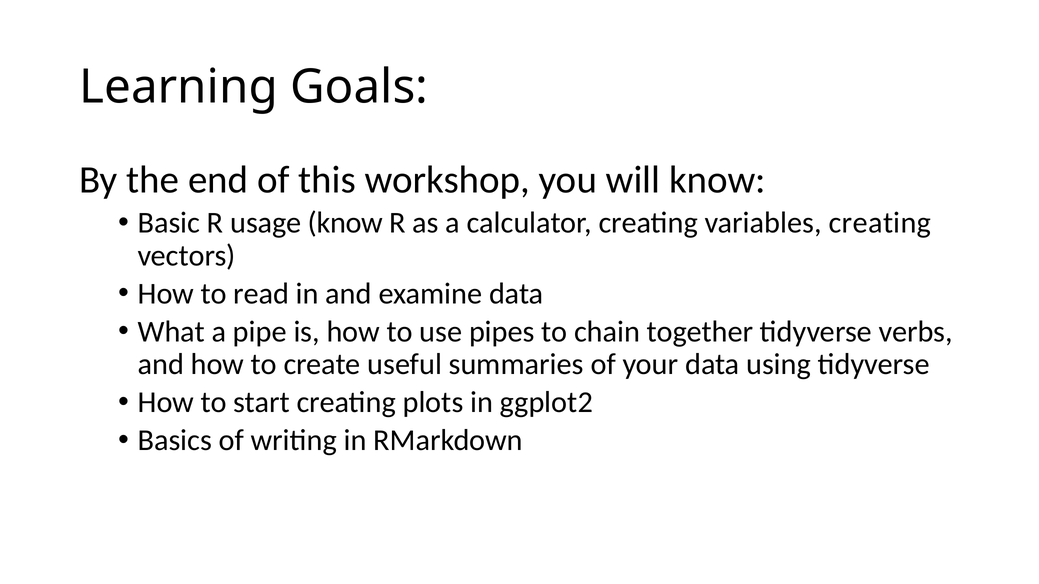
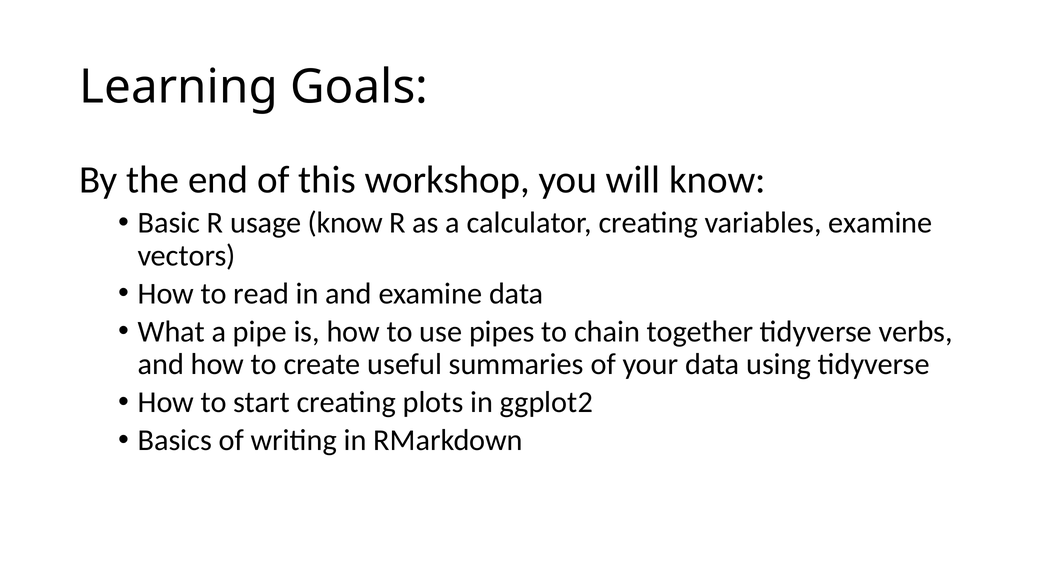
variables creating: creating -> examine (880, 223)
